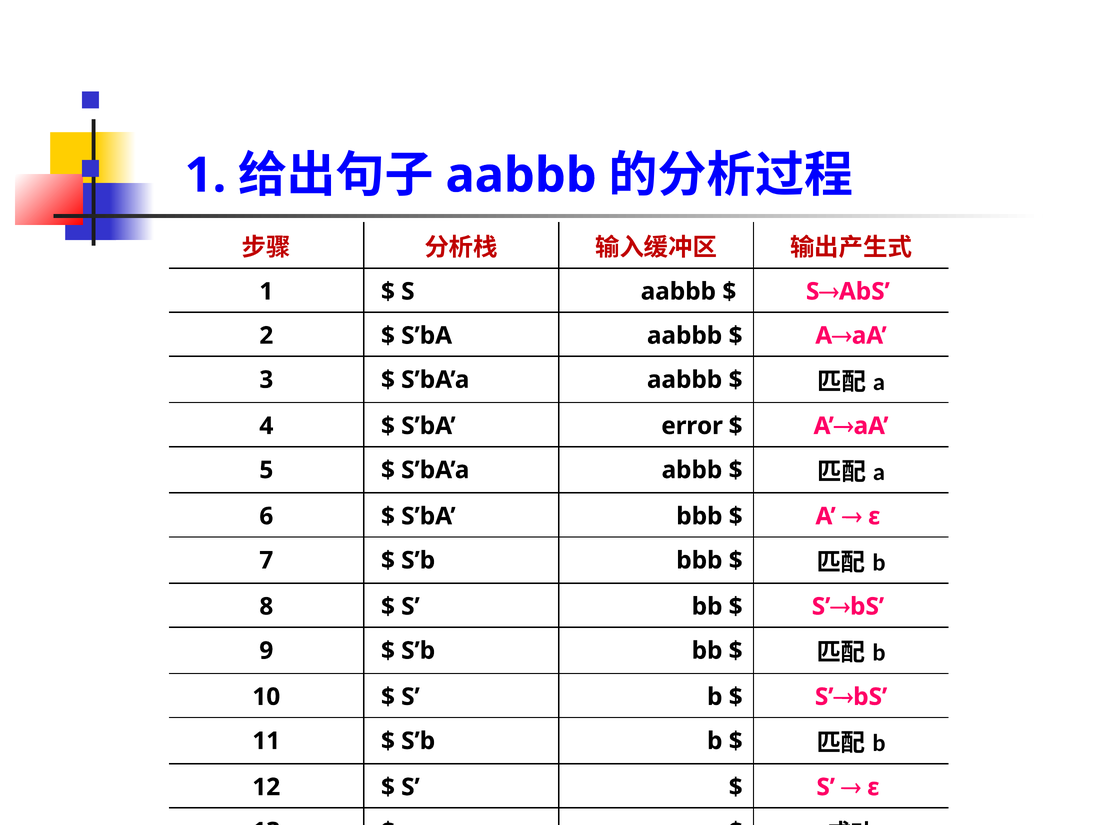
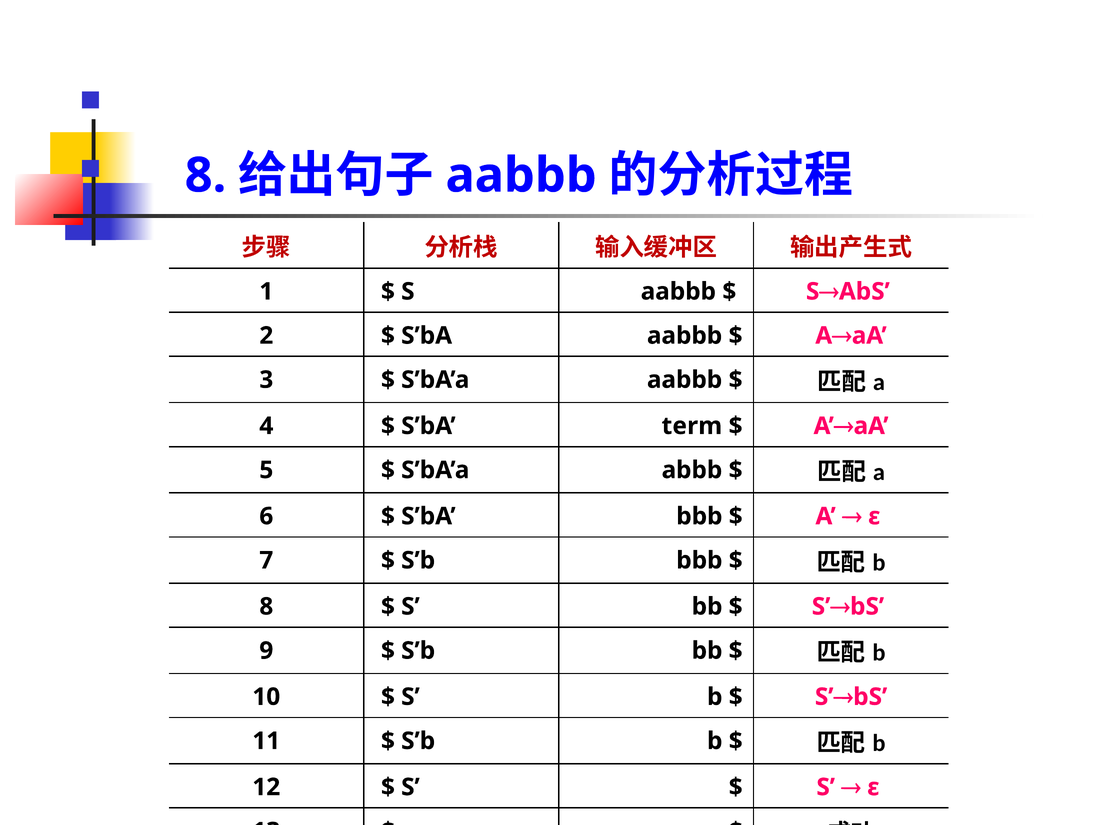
1: 1 -> 8 (205, 175)
error: error -> term (692, 426)
